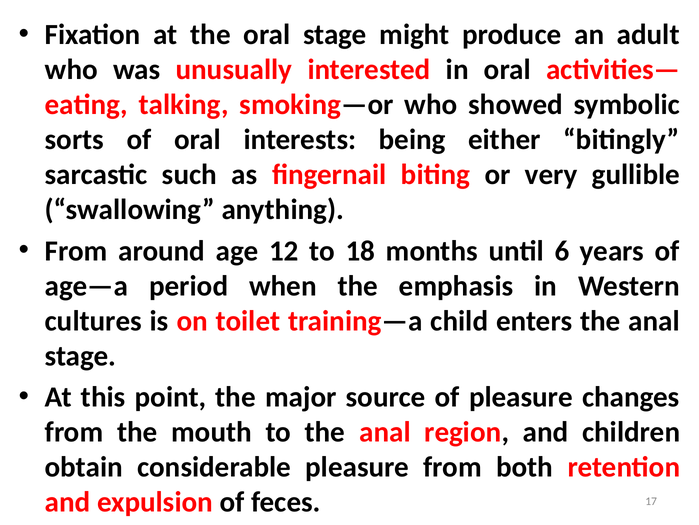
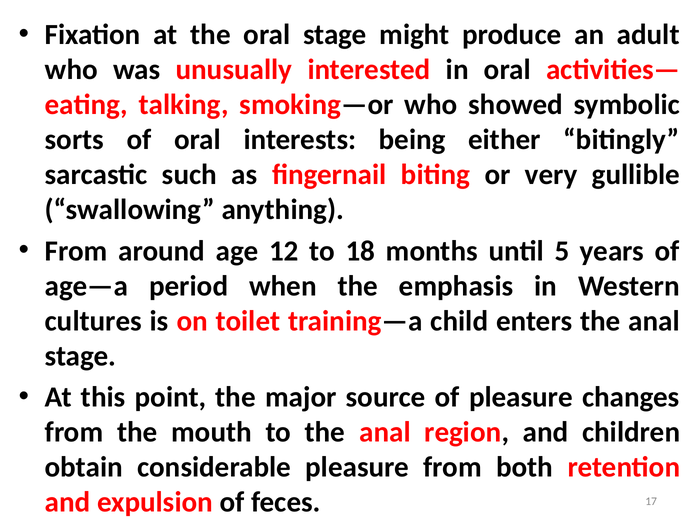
6: 6 -> 5 (562, 251)
